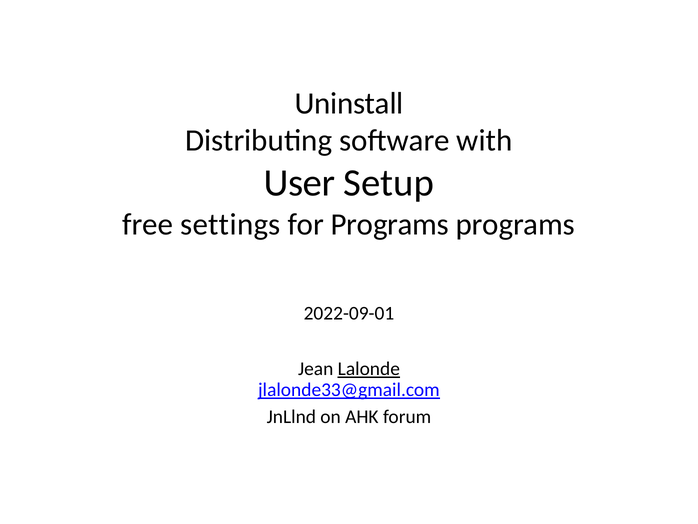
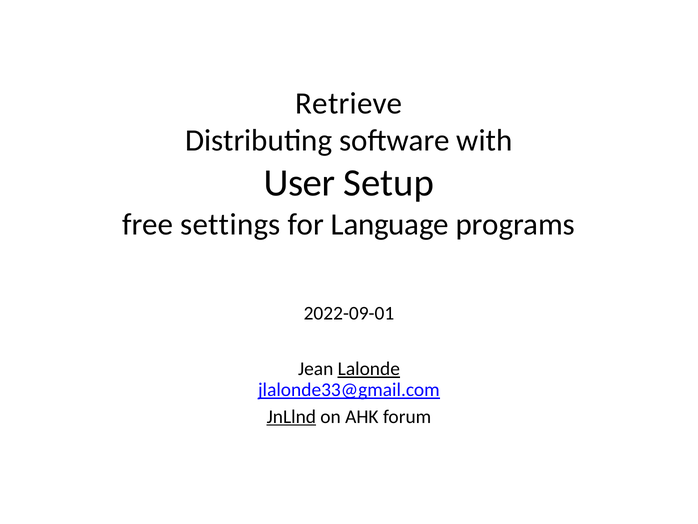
Uninstall: Uninstall -> Retrieve (349, 103)
for Programs: Programs -> Language (390, 224)
JnLlnd underline: none -> present (291, 416)
